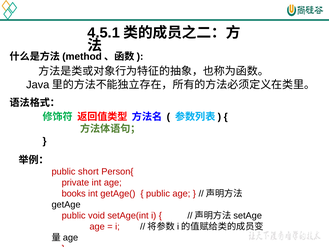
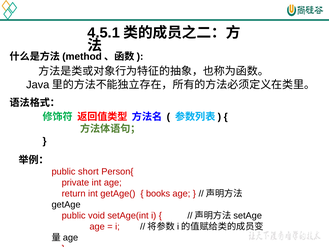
books: books -> return (74, 193)
public: public -> books (158, 193)
